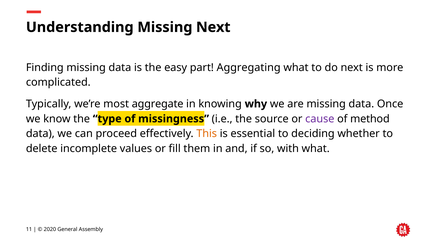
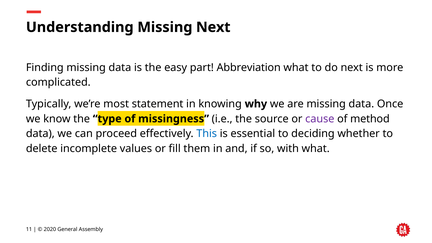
Aggregating: Aggregating -> Abbreviation (249, 67)
aggregate: aggregate -> statement (158, 104)
This colour: orange -> blue (207, 134)
